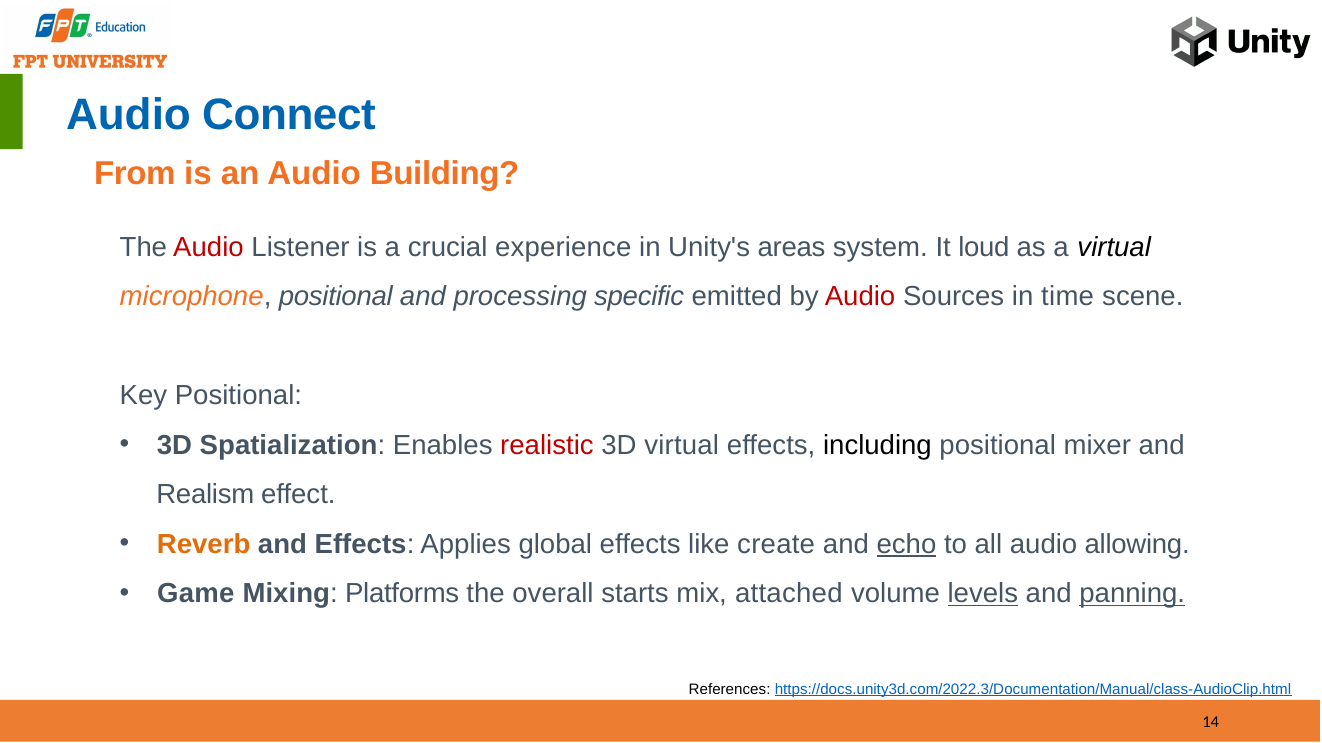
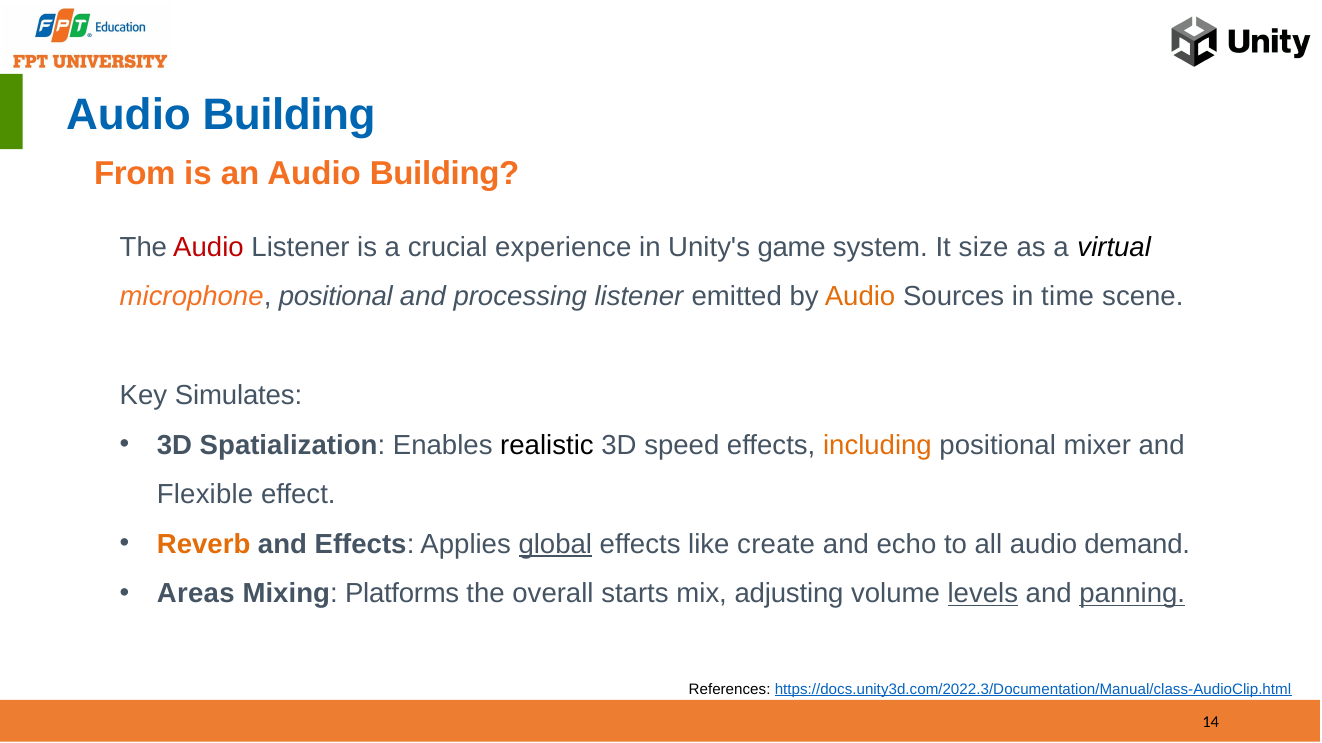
Connect: Connect -> Building (289, 115)
areas: areas -> game (792, 247)
loud: loud -> size (984, 247)
processing specific: specific -> listener (639, 297)
Audio colour: red -> orange (860, 297)
Key Positional: Positional -> Simulates (239, 396)
realistic colour: red -> black (547, 446)
3D virtual: virtual -> speed (682, 446)
including colour: black -> orange (877, 446)
Realism: Realism -> Flexible (205, 495)
global underline: none -> present (555, 545)
echo underline: present -> none (906, 545)
allowing: allowing -> demand (1137, 545)
Game: Game -> Areas (196, 594)
attached: attached -> adjusting (789, 594)
